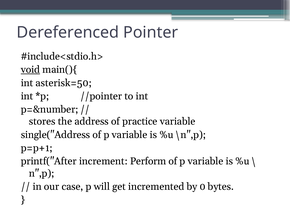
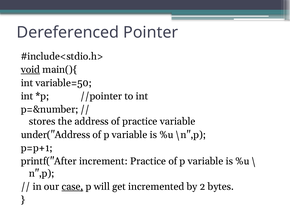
asterisk=50: asterisk=50 -> variable=50 (64, 83)
single("Address: single("Address -> under("Address (56, 135)
increment Perform: Perform -> Practice (148, 162)
case underline: none -> present (72, 187)
0: 0 -> 2 (202, 187)
